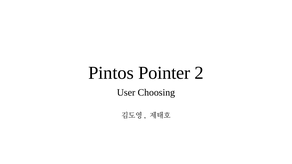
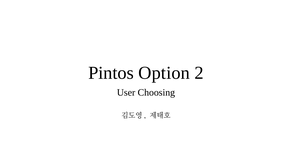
Pointer: Pointer -> Option (164, 73)
